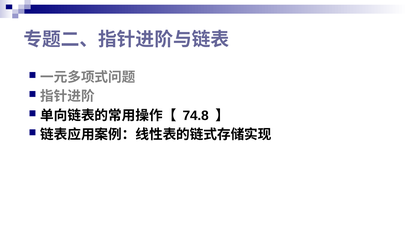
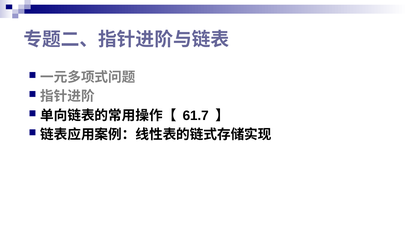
74.8: 74.8 -> 61.7 (196, 115)
